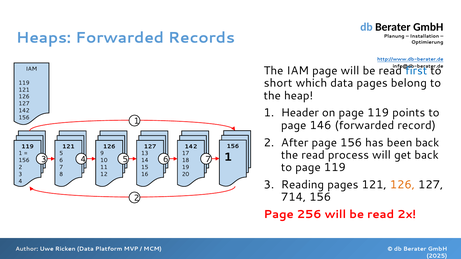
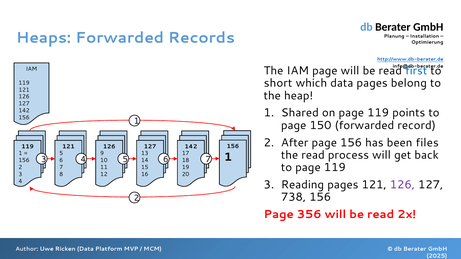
Header: Header -> Shared (300, 113)
146: 146 -> 150 (320, 125)
been back: back -> files (427, 143)
126 colour: orange -> purple (402, 185)
714: 714 -> 738 (294, 197)
256: 256 -> 356 (309, 215)
